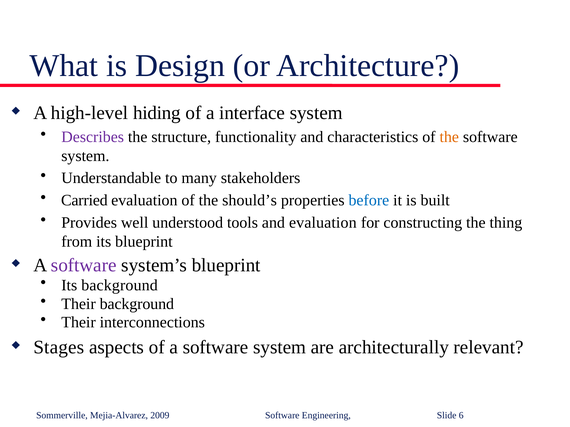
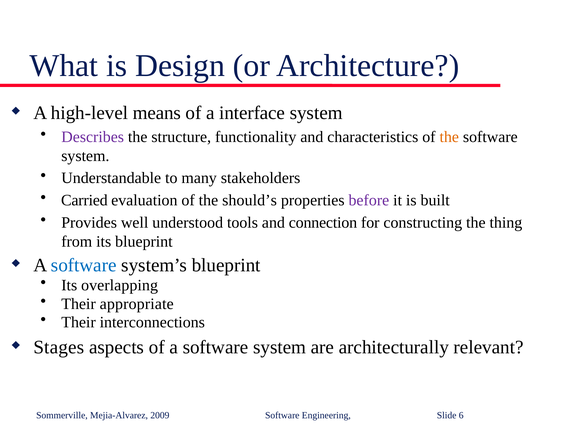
hiding: hiding -> means (157, 113)
before colour: blue -> purple (369, 201)
and evaluation: evaluation -> connection (323, 223)
software colour: purple -> blue (84, 266)
Its background: background -> overlapping (120, 286)
Their background: background -> appropriate (137, 304)
